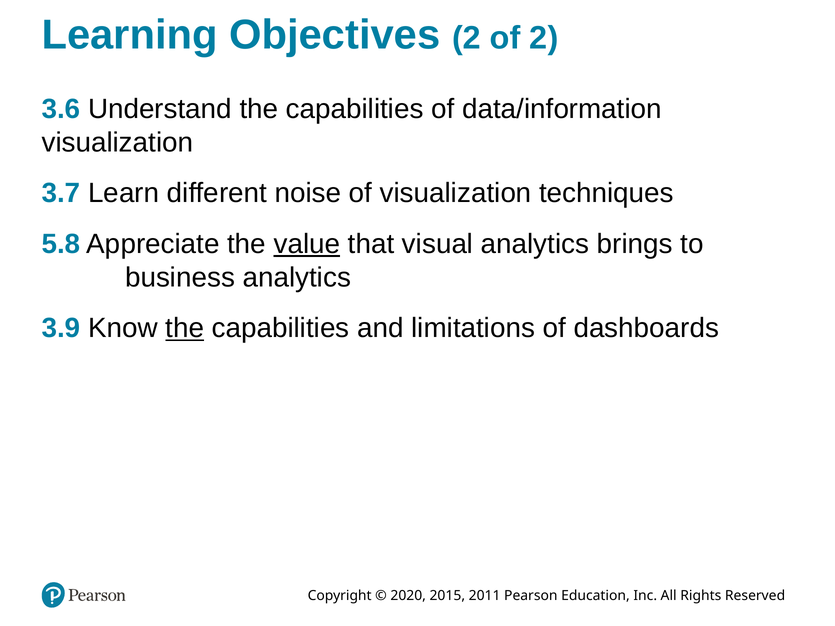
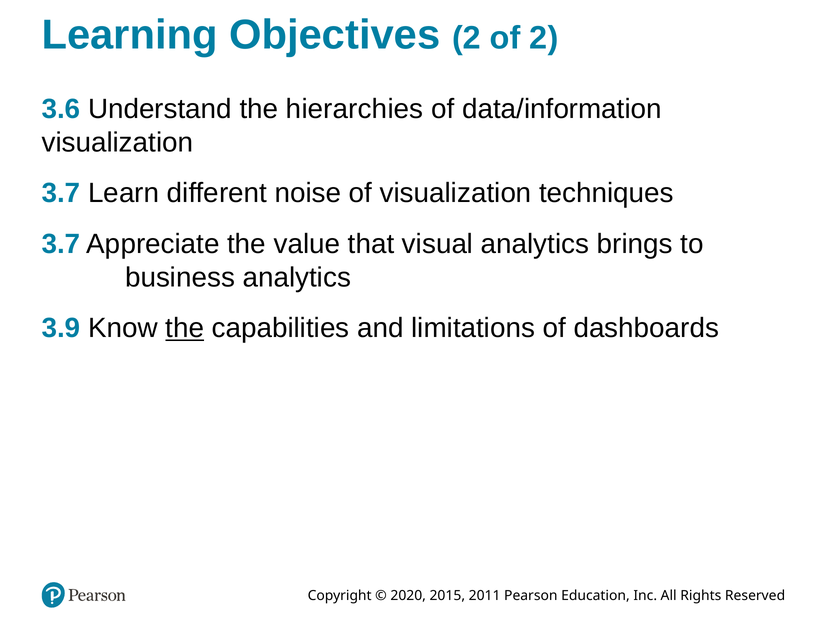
Understand the capabilities: capabilities -> hierarchies (355, 109)
5.8: 5.8 -> 3.7 (61, 244)
value underline: present -> none (307, 244)
